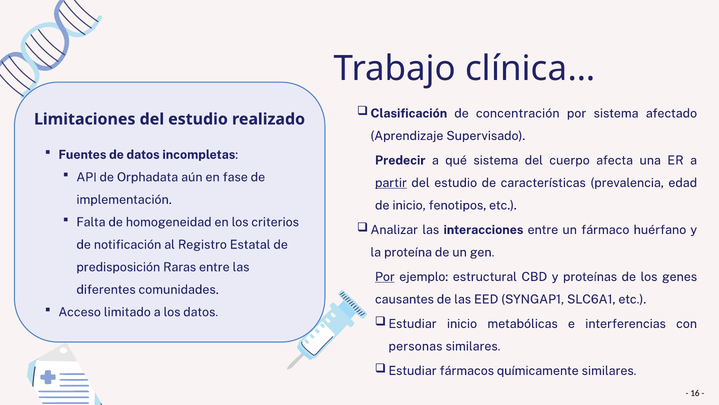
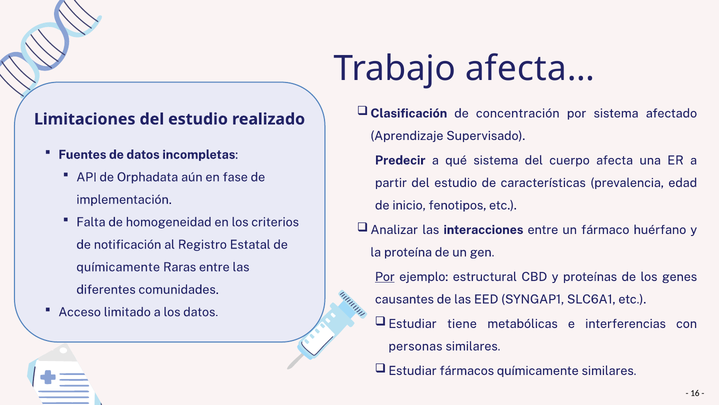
clínica…: clínica… -> afecta… (530, 69)
partir underline: present -> none (391, 183)
predisposición: predisposición -> químicamente (118, 267)
Estudiar inicio: inicio -> tiene (462, 323)
